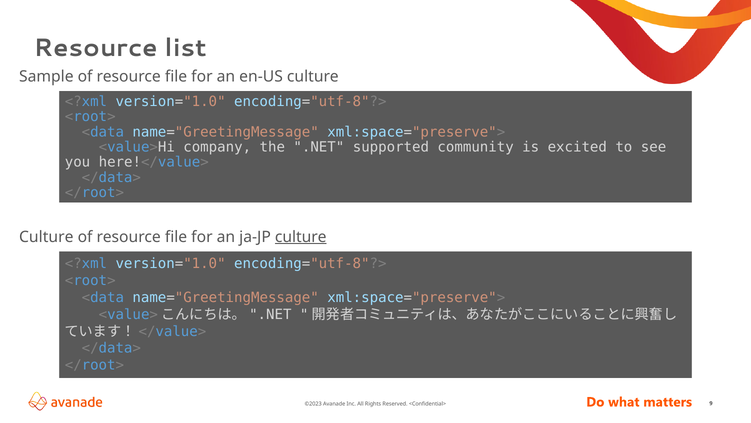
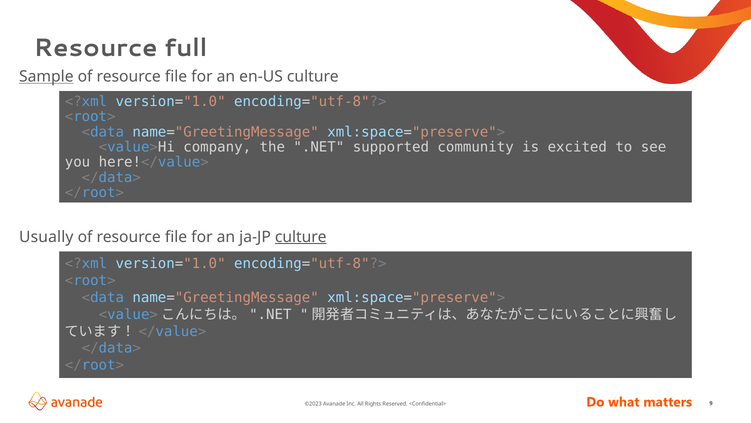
list: list -> full (186, 48)
Sample underline: none -> present (46, 76)
Culture: Culture -> Usually (46, 237)
